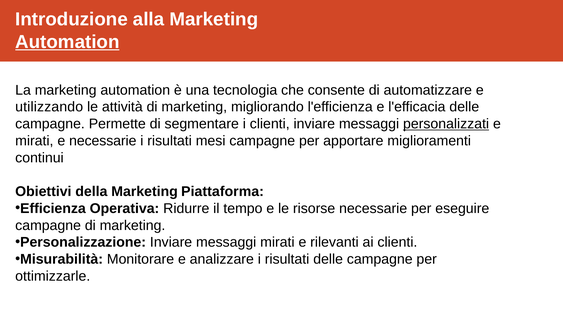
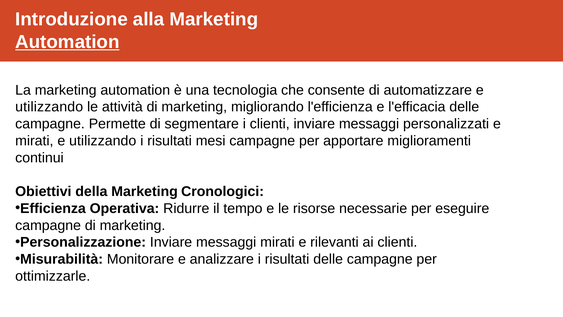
personalizzati underline: present -> none (446, 124)
mirati e necessarie: necessarie -> utilizzando (103, 141)
Piattaforma: Piattaforma -> Cronologici (223, 191)
